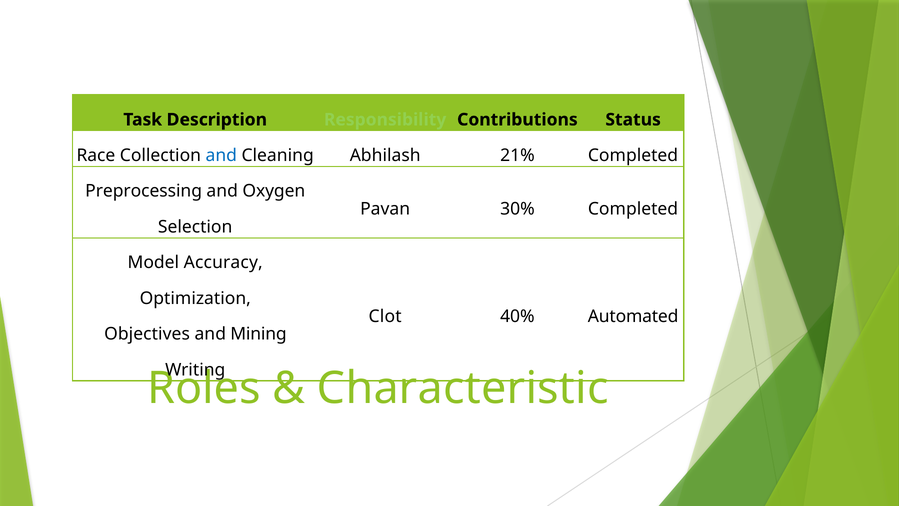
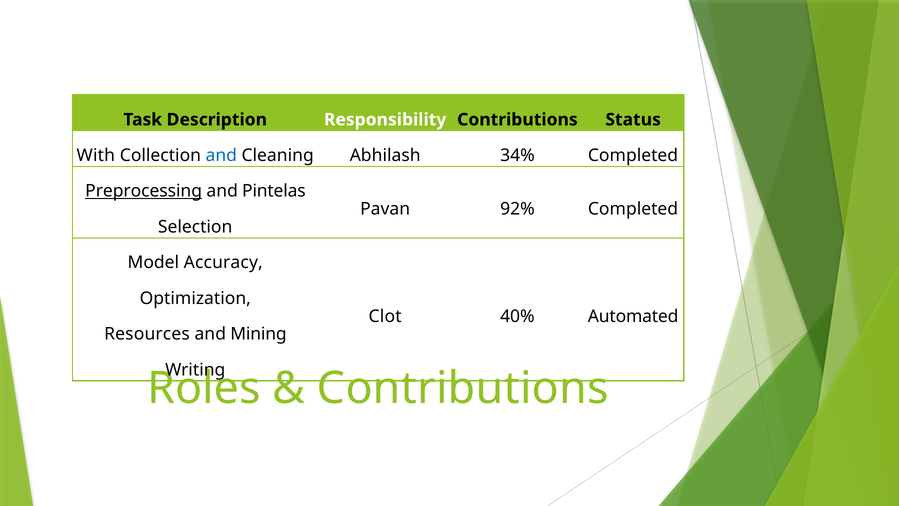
Responsibility colour: light green -> white (385, 120)
Race: Race -> With (96, 155)
21%: 21% -> 34% (517, 155)
Preprocessing underline: none -> present (144, 191)
Oxygen: Oxygen -> Pintelas (274, 191)
30%: 30% -> 92% (517, 209)
Objectives: Objectives -> Resources (147, 334)
Characteristic: Characteristic -> Contributions (463, 388)
